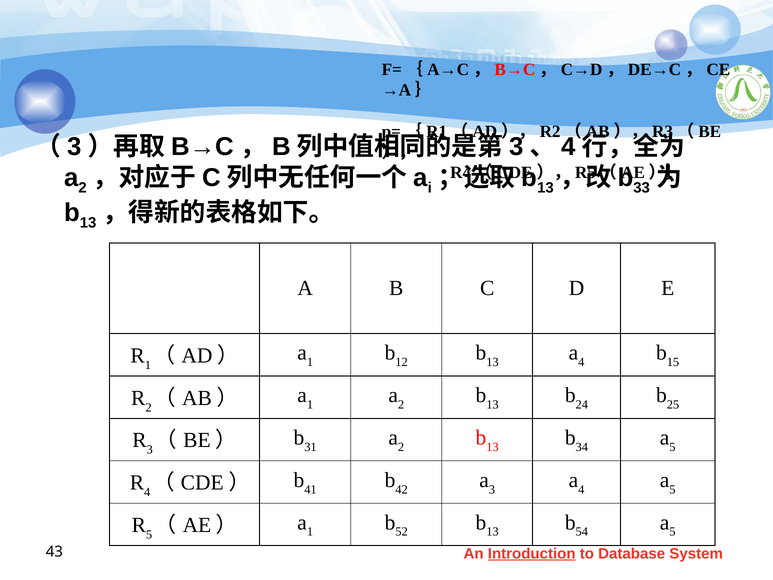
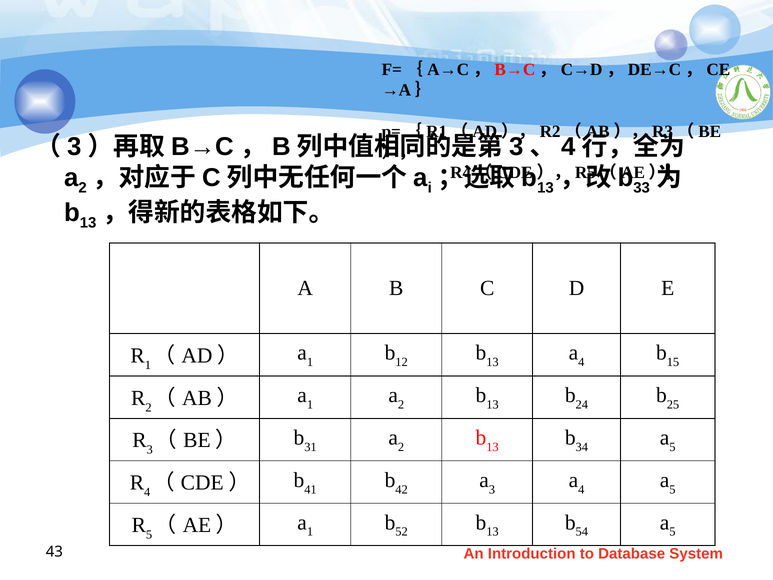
Introduction underline: present -> none (532, 553)
